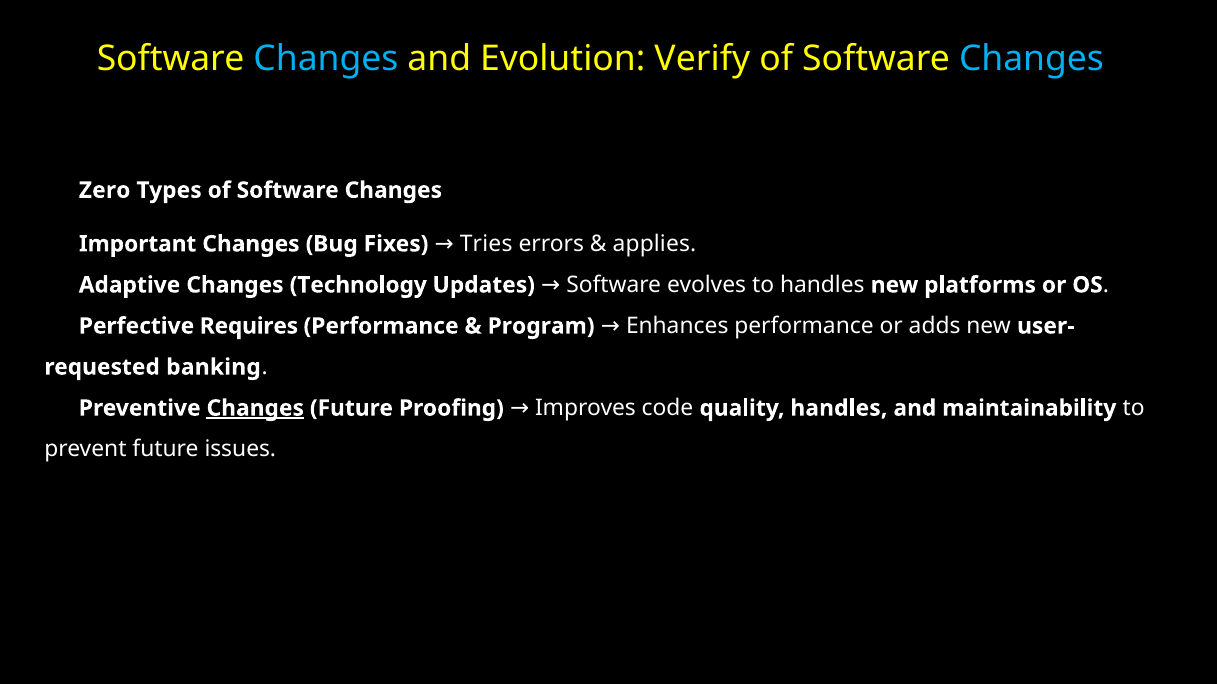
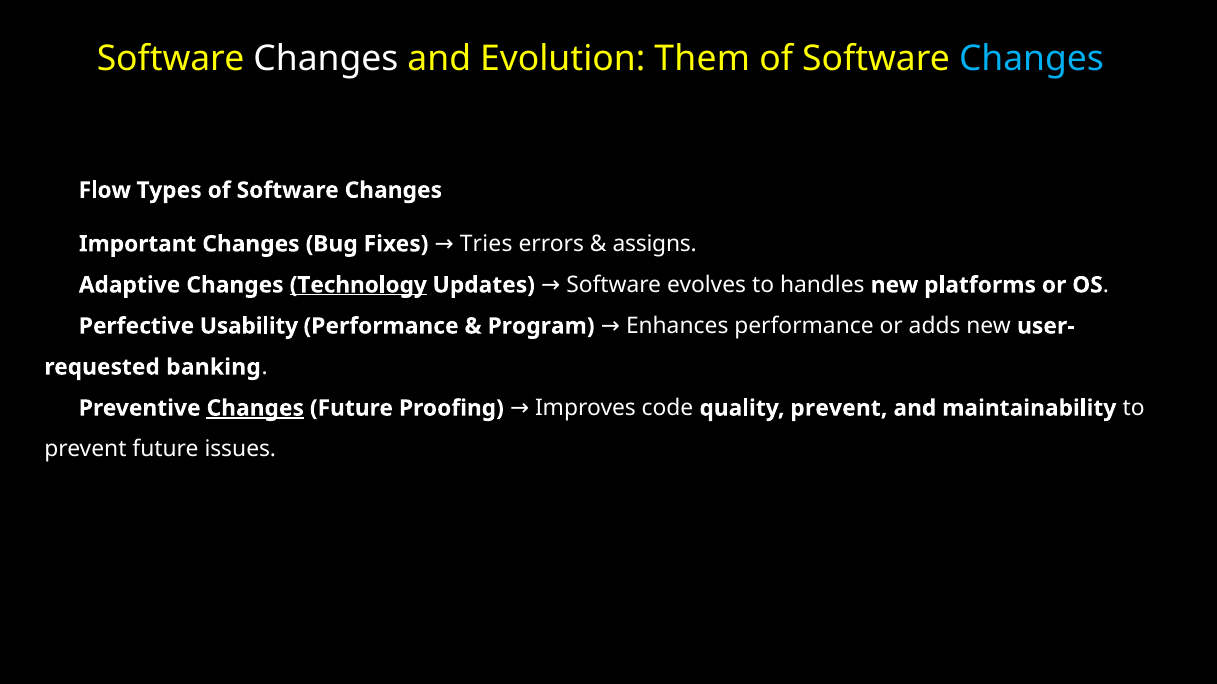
Changes colour: light blue -> white (326, 58)
Verify: Verify -> Them (702, 58)
Zero: Zero -> Flow (105, 190)
applies: applies -> assigns (655, 244)
Technology underline: none -> present (358, 285)
Requires: Requires -> Usability (249, 326)
quality handles: handles -> prevent (839, 408)
